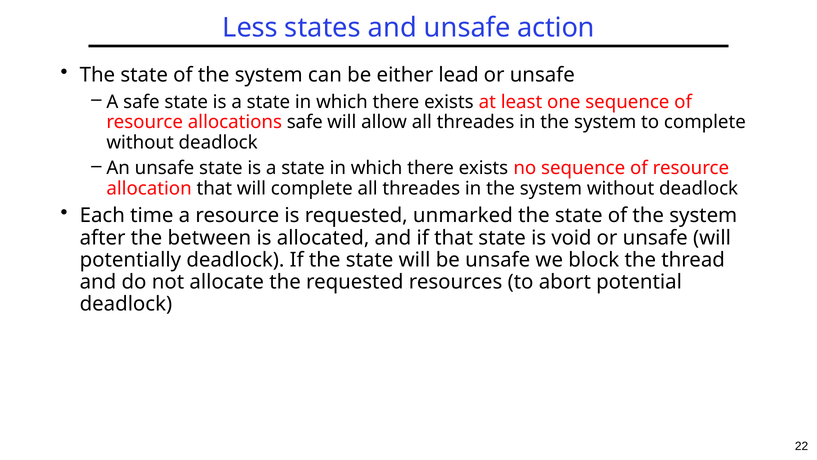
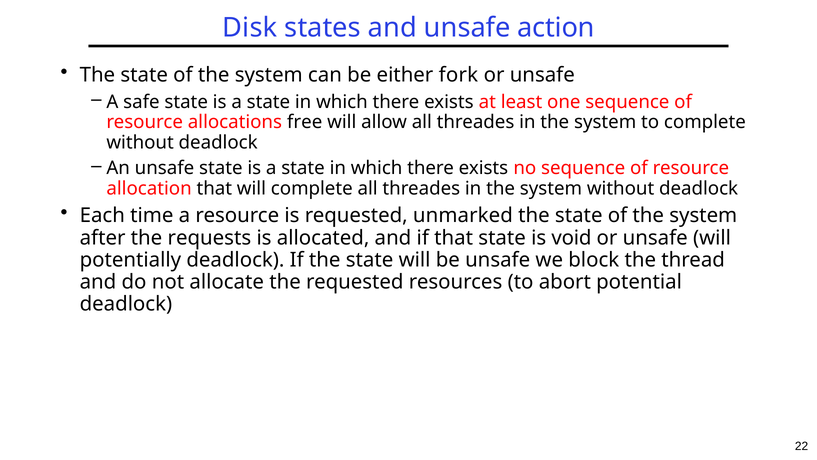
Less: Less -> Disk (250, 28)
lead: lead -> fork (458, 75)
allocations safe: safe -> free (305, 122)
between: between -> requests (209, 238)
